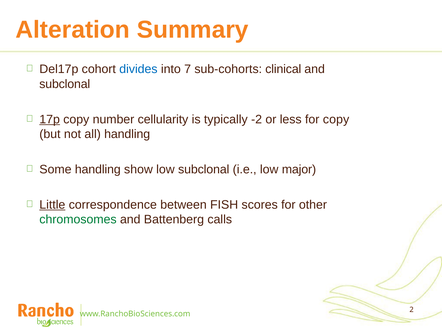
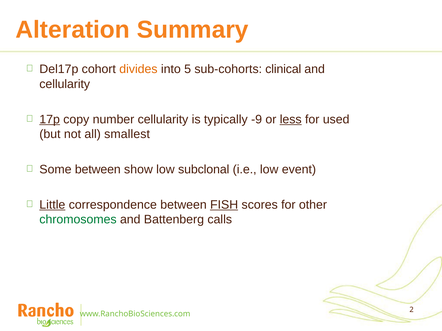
divides colour: blue -> orange (138, 69)
7: 7 -> 5 (188, 69)
subclonal: subclonal -> cellularity (65, 84)
-2: -2 -> -9 (257, 119)
less underline: none -> present (291, 119)
for copy: copy -> used (336, 119)
all handling: handling -> smallest (127, 134)
Some handling: handling -> between (98, 170)
major: major -> event (299, 170)
FISH underline: none -> present (224, 205)
